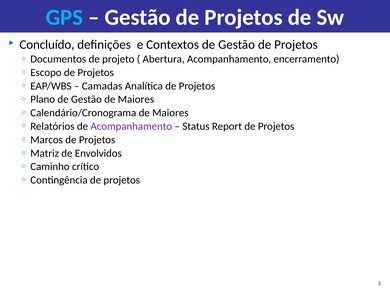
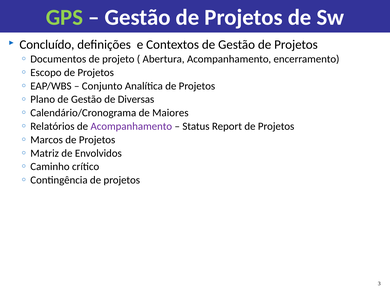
GPS colour: light blue -> light green (64, 17)
Camadas: Camadas -> Conjunto (102, 86)
Gestão de Maiores: Maiores -> Diversas (136, 100)
